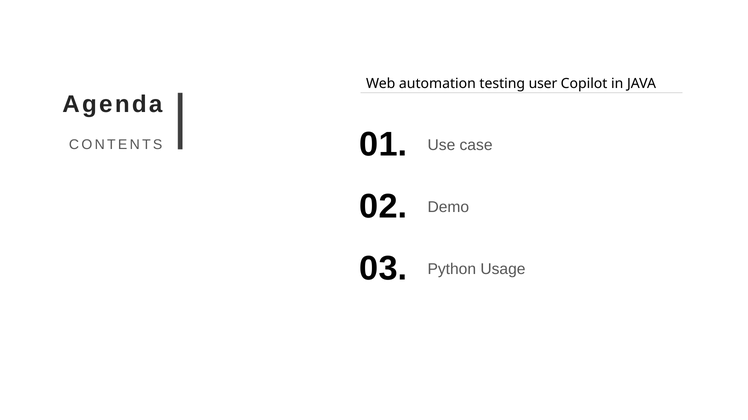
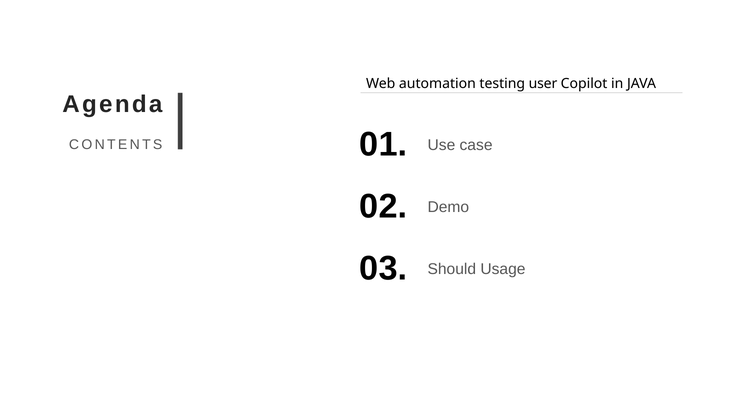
Python: Python -> Should (452, 269)
